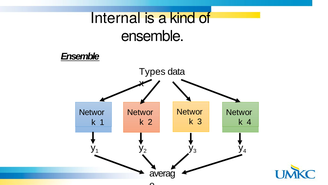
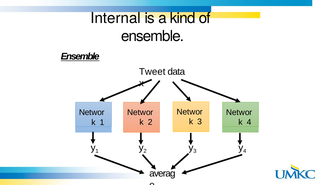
Types: Types -> Tweet (152, 71)
